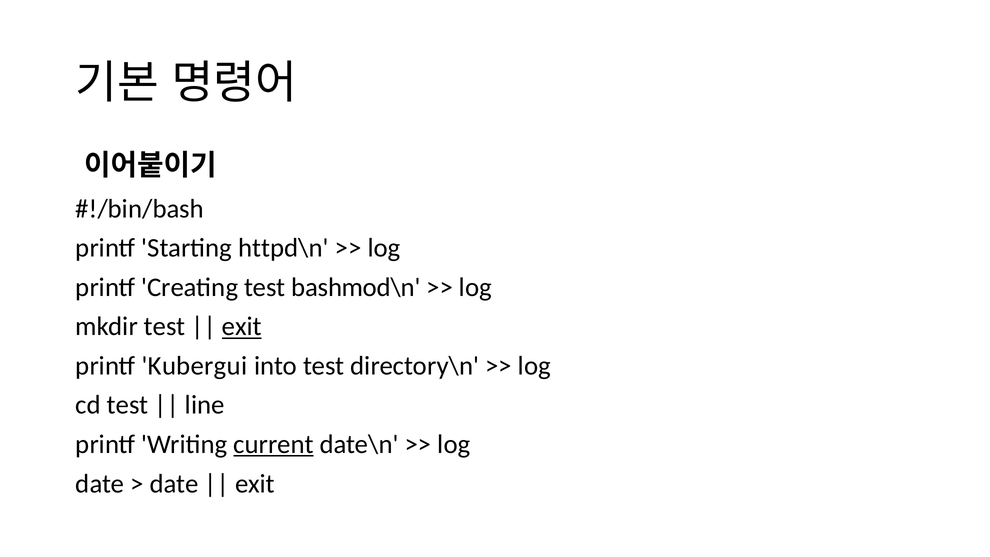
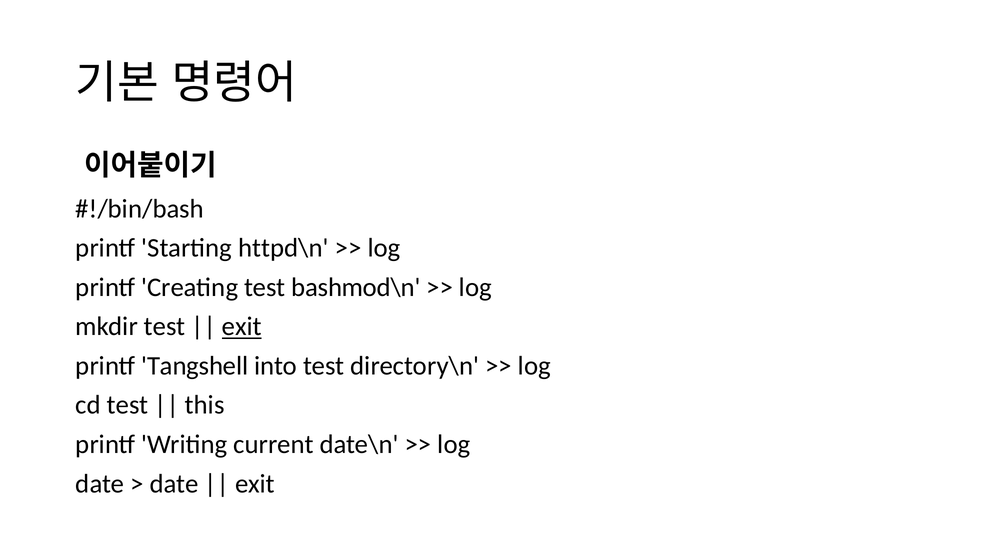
Kubergui: Kubergui -> Tangshell (195, 366)
line: line -> this (205, 405)
current underline: present -> none (273, 444)
